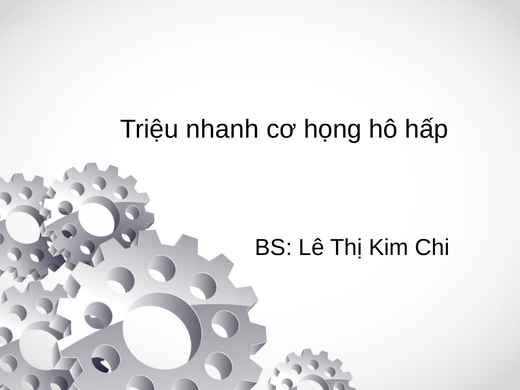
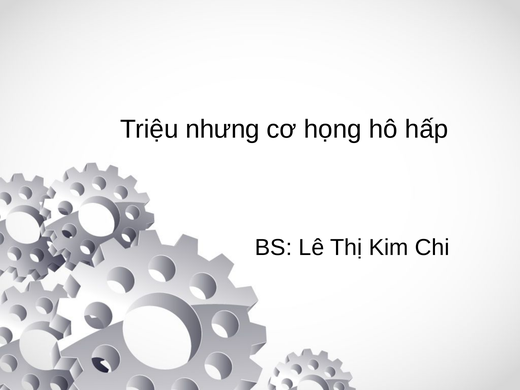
nhanh: nhanh -> nhưng (223, 129)
